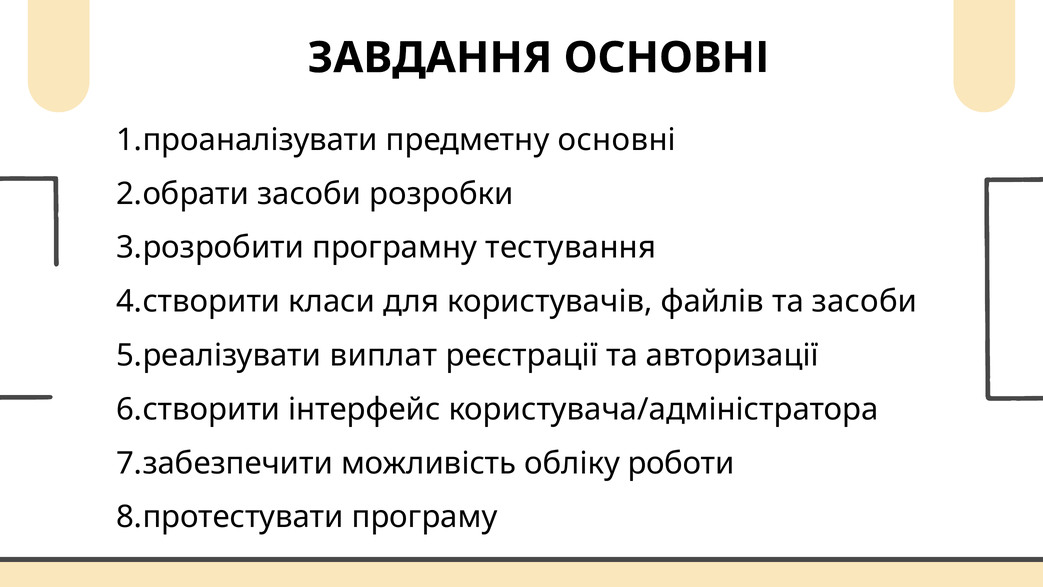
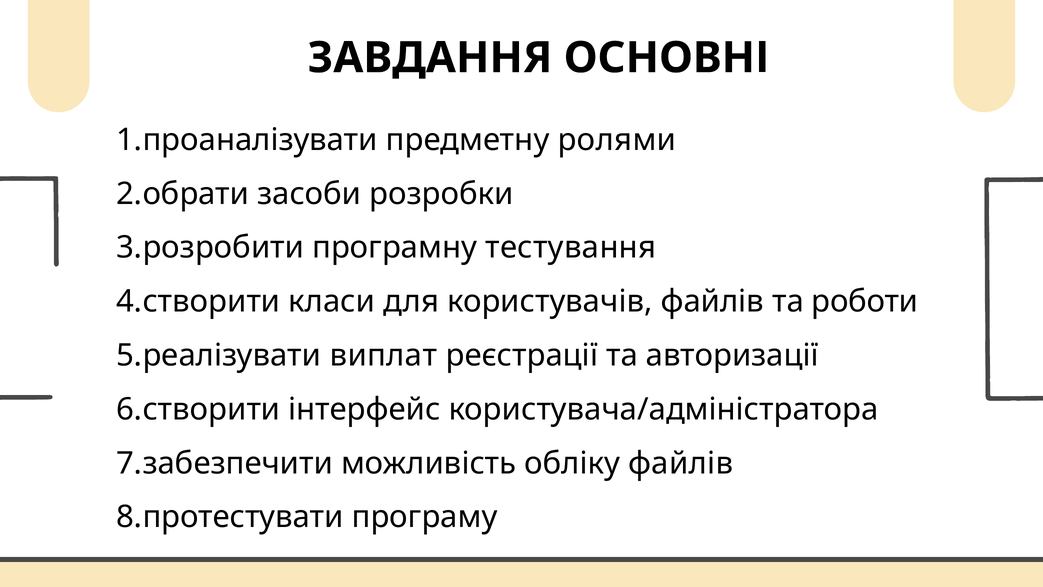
предметну основні: основні -> ролями (617, 140)
та засоби: засоби -> роботи (865, 301)
обліку роботи: роботи -> файлів (681, 463)
